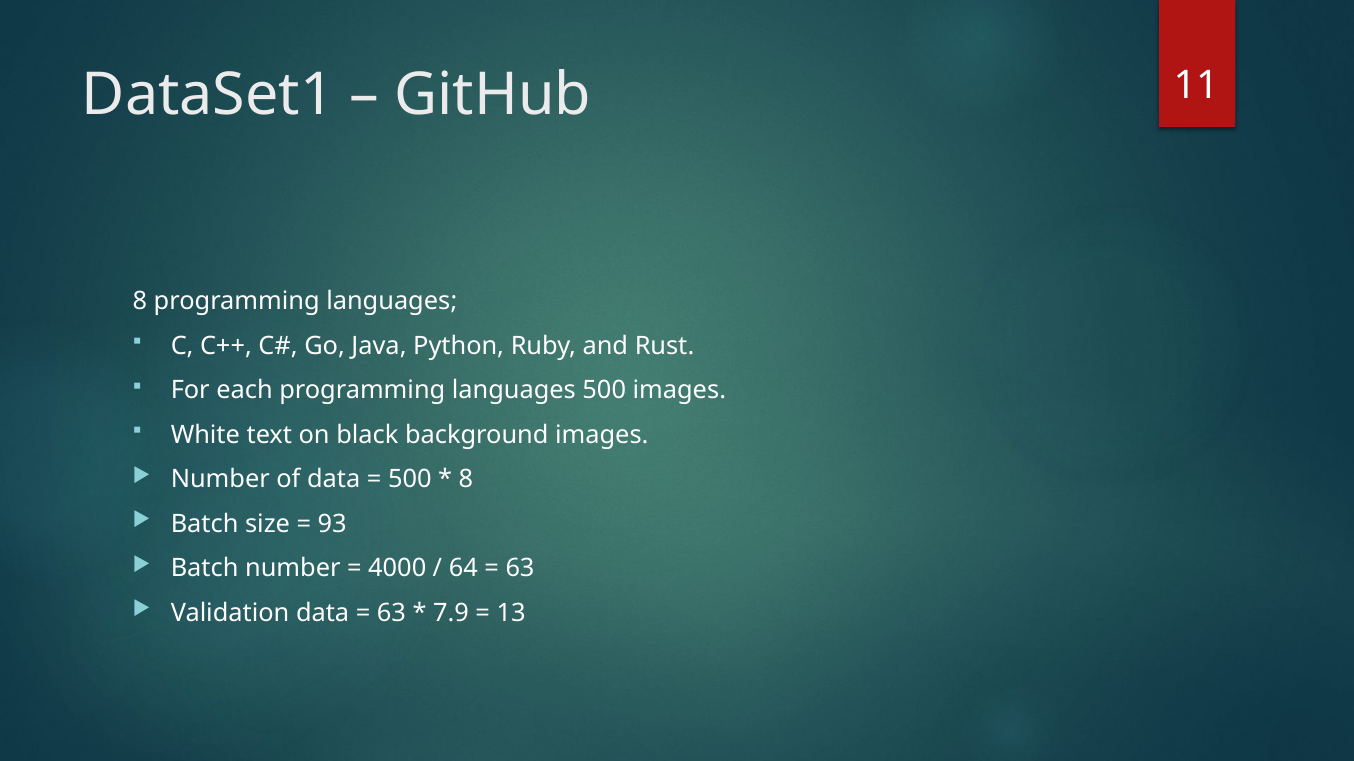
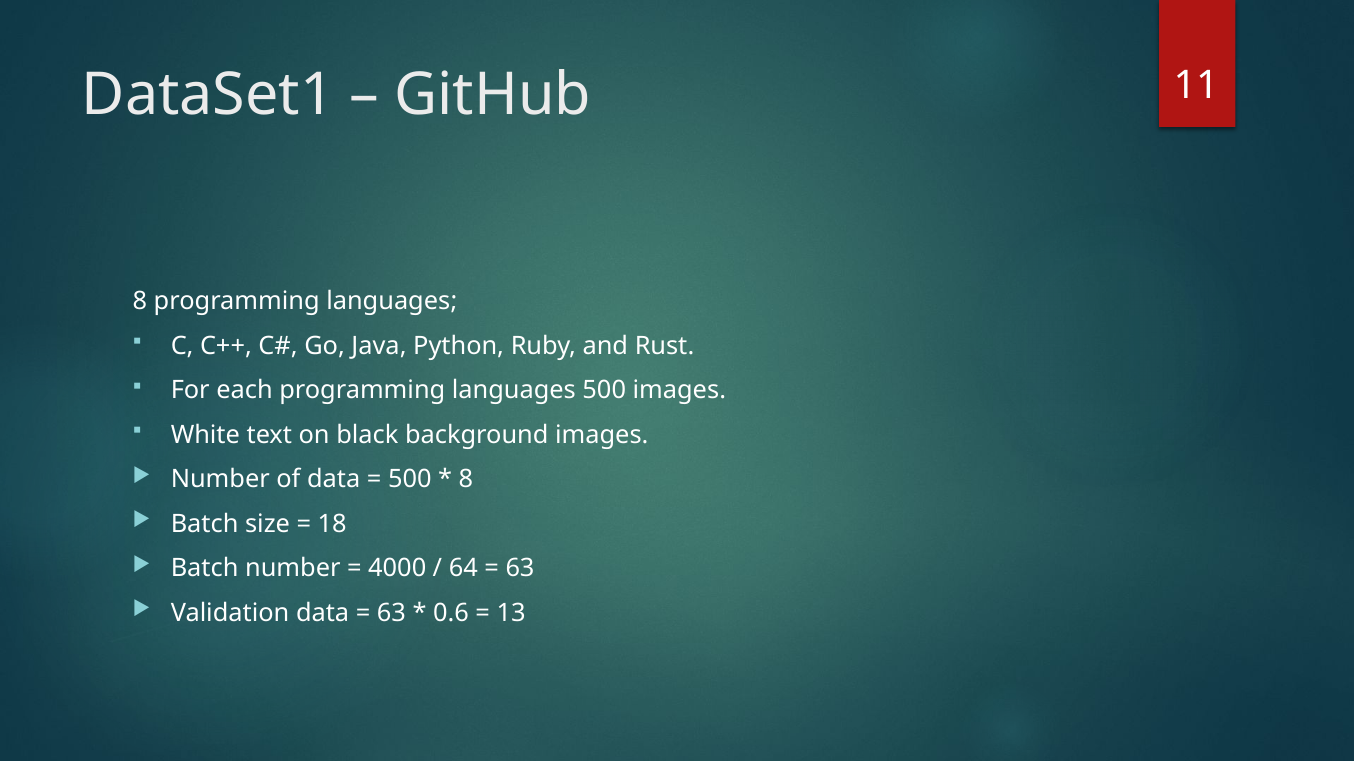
93: 93 -> 18 (332, 524)
7.9: 7.9 -> 0.6 (451, 613)
